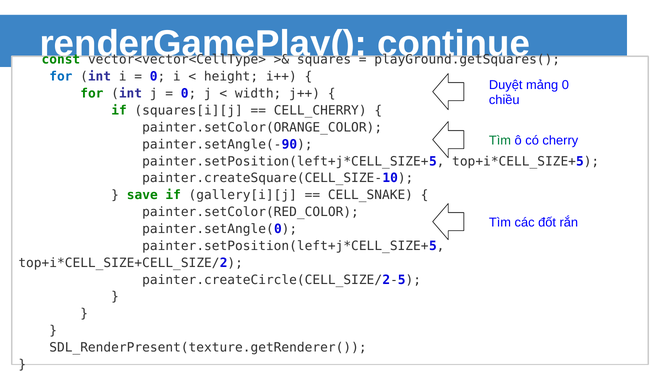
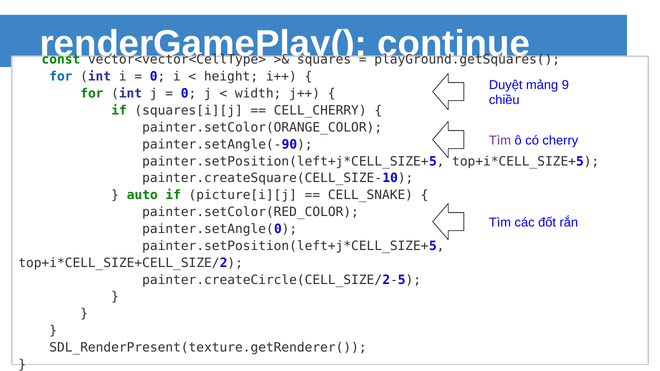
mảng 0: 0 -> 9 (565, 85)
Tìm colour: green -> purple (500, 141)
save: save -> auto (142, 195)
gallery[i][j: gallery[i][j -> picture[i][j (243, 195)
